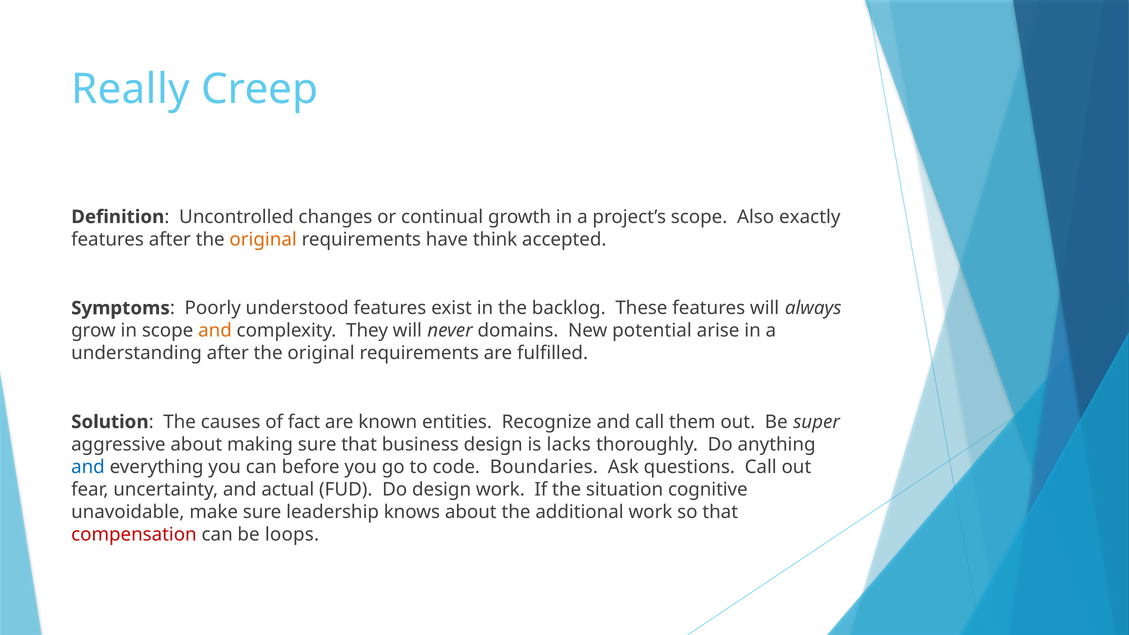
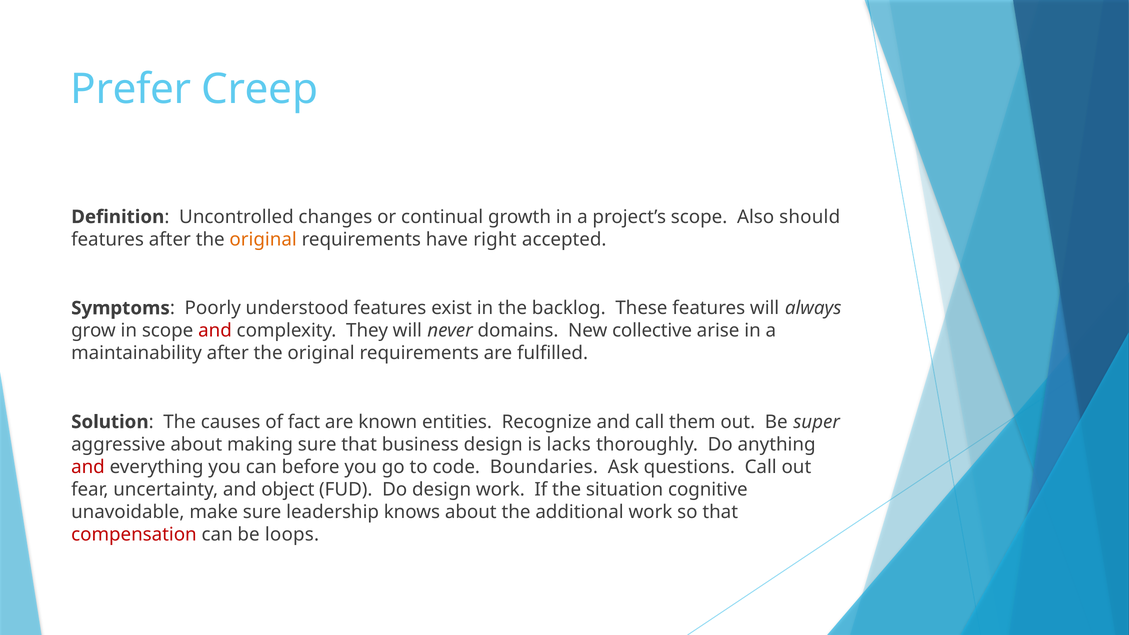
Really: Really -> Prefer (131, 89)
exactly: exactly -> should (810, 217)
think: think -> right (495, 239)
and colour: orange -> red (215, 331)
potential: potential -> collective (652, 331)
understanding: understanding -> maintainability (137, 353)
and colour: blue -> red (88, 467)
actual: actual -> object (288, 490)
